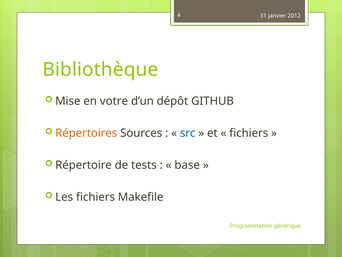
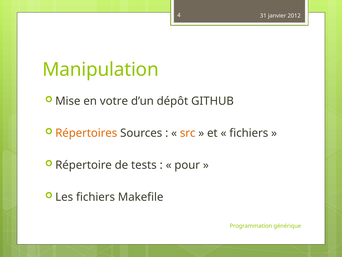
Bibliothèque: Bibliothèque -> Manipulation (101, 69)
src colour: blue -> orange (188, 133)
base: base -> pour (187, 165)
